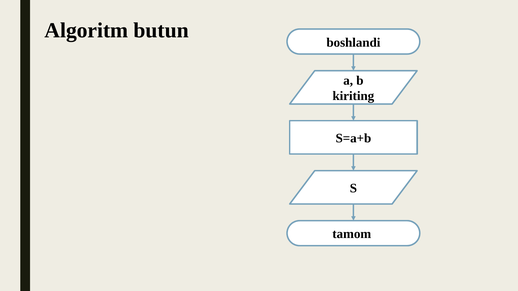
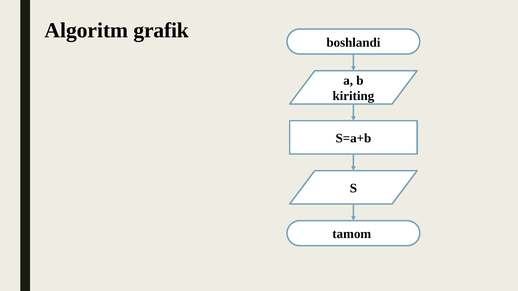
butun: butun -> grafik (161, 30)
